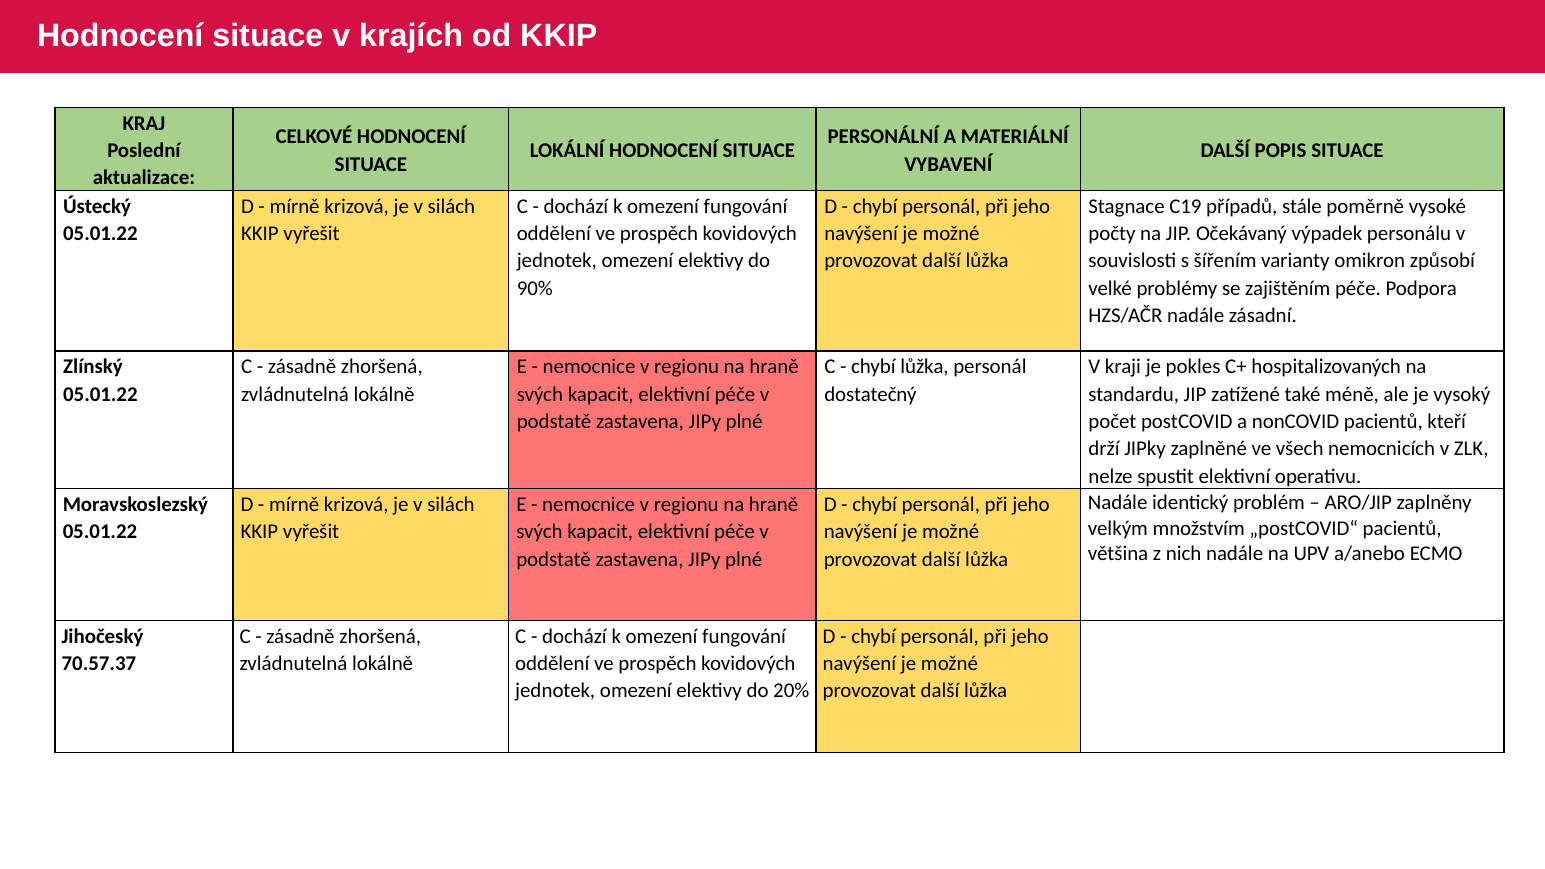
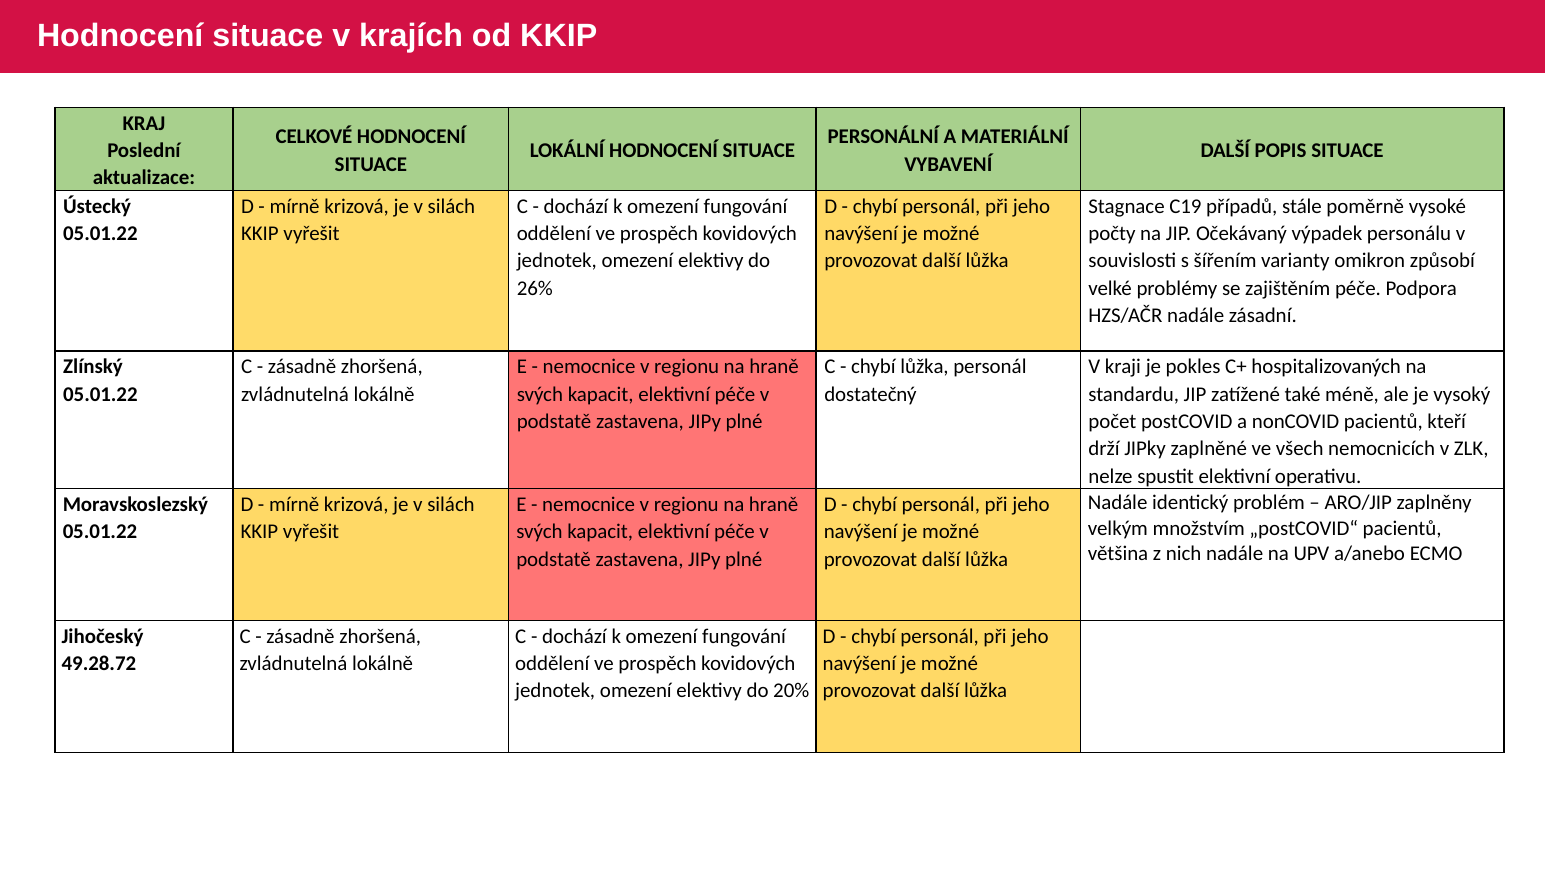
90%: 90% -> 26% (535, 288)
70.57.37: 70.57.37 -> 49.28.72 (99, 664)
